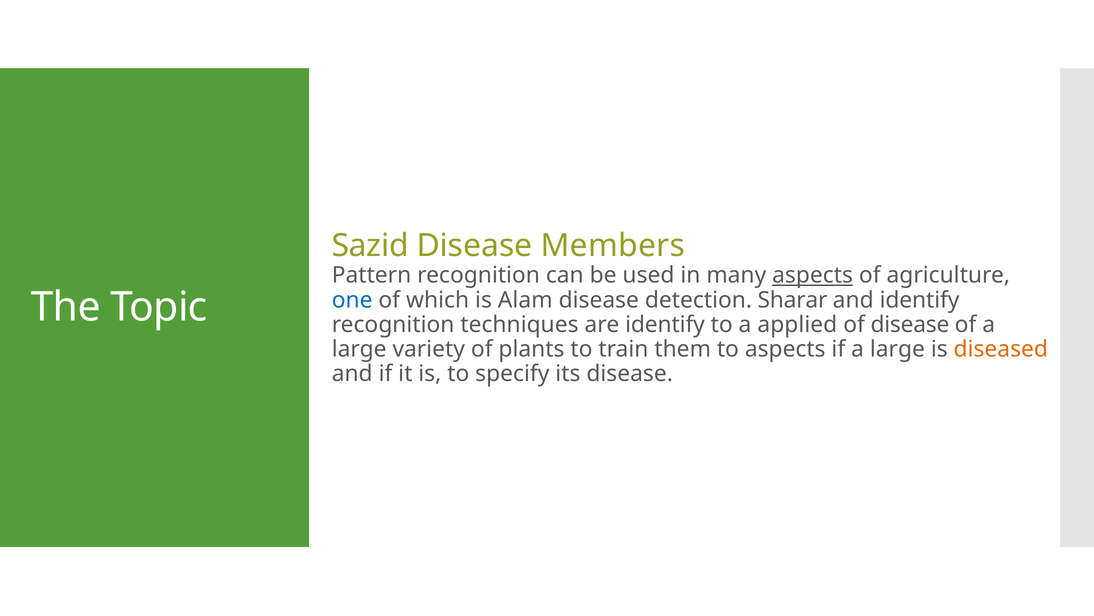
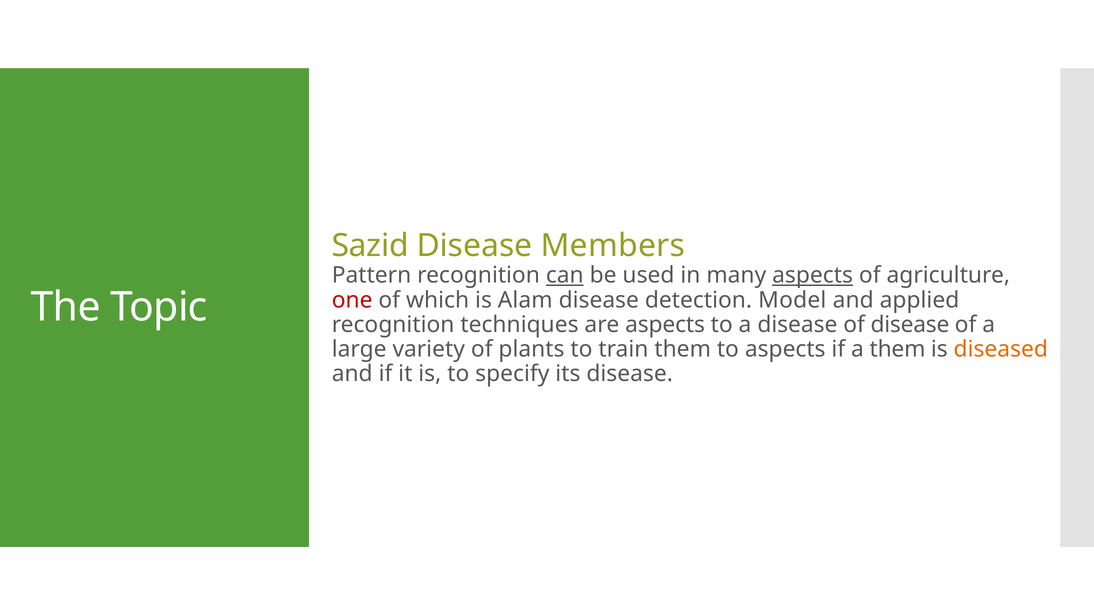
can underline: none -> present (565, 275)
one colour: blue -> red (352, 300)
Sharar: Sharar -> Model (792, 300)
and identify: identify -> applied (919, 300)
are identify: identify -> aspects (665, 324)
a applied: applied -> disease (797, 324)
if a large: large -> them (898, 349)
